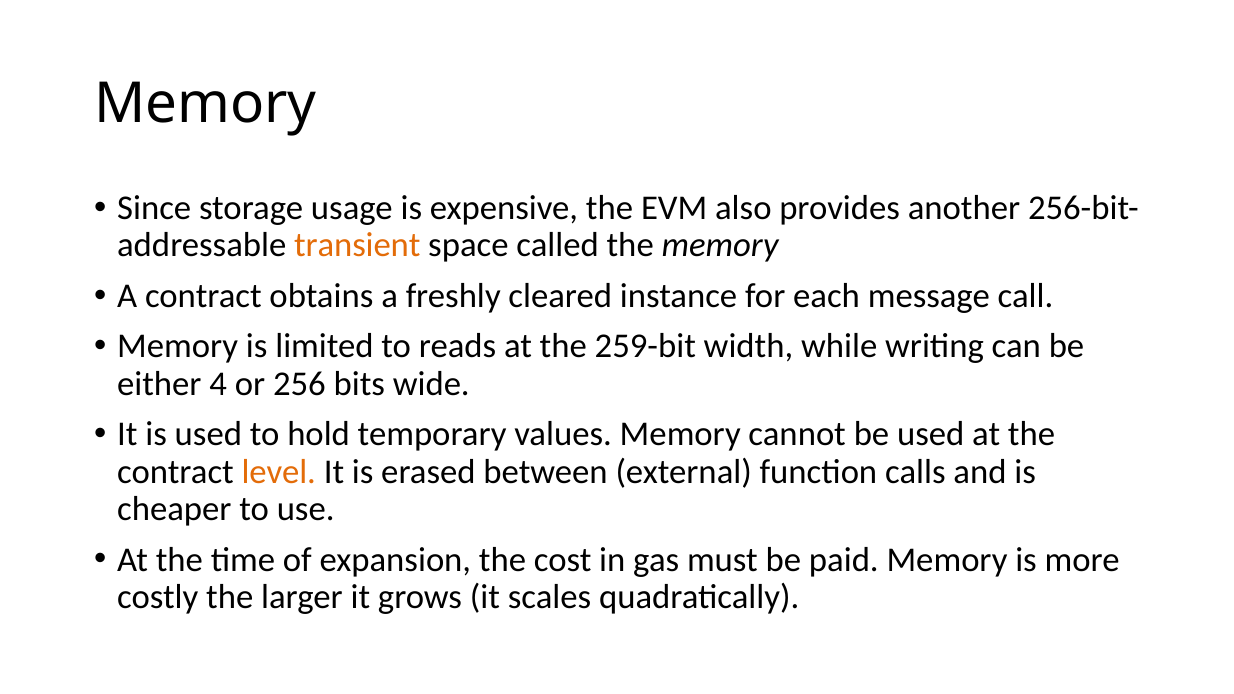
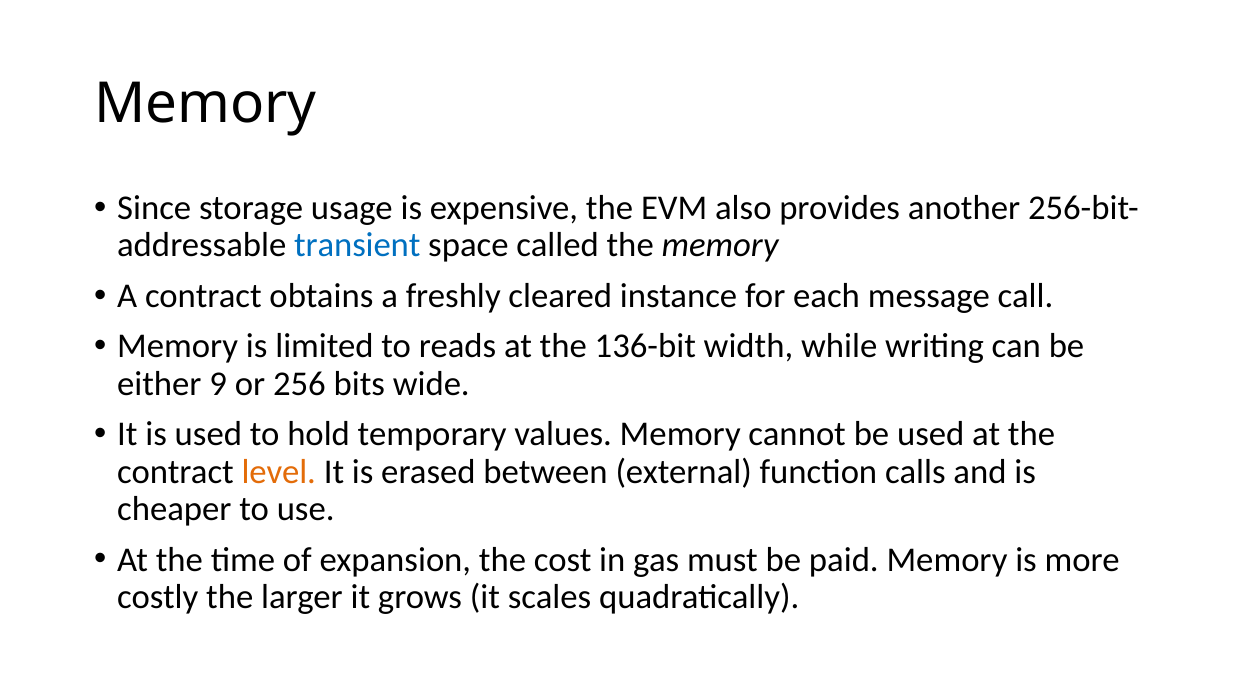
transient colour: orange -> blue (357, 245)
259-bit: 259-bit -> 136-bit (645, 346)
4: 4 -> 9 (218, 384)
